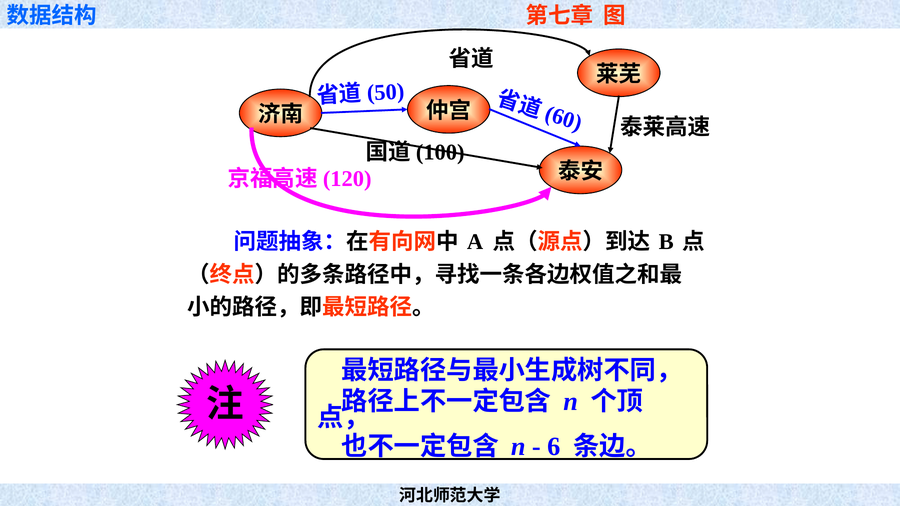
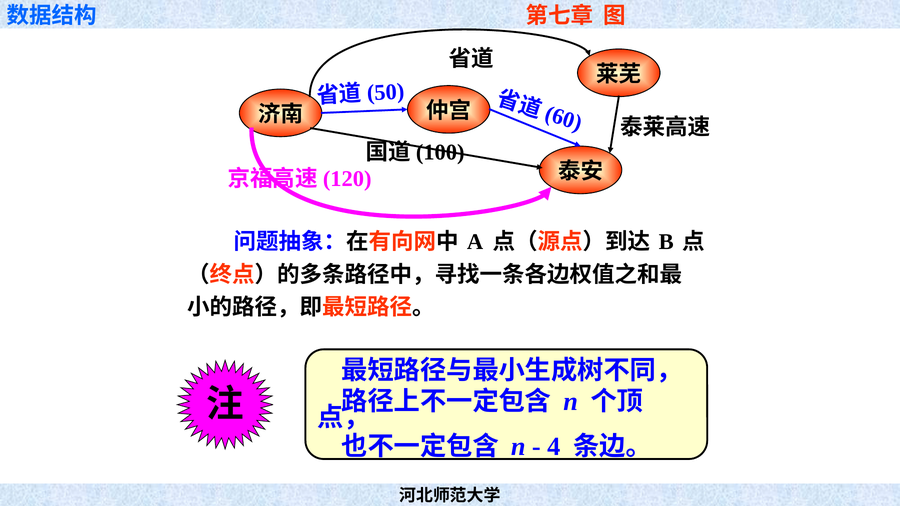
6: 6 -> 4 (554, 447)
